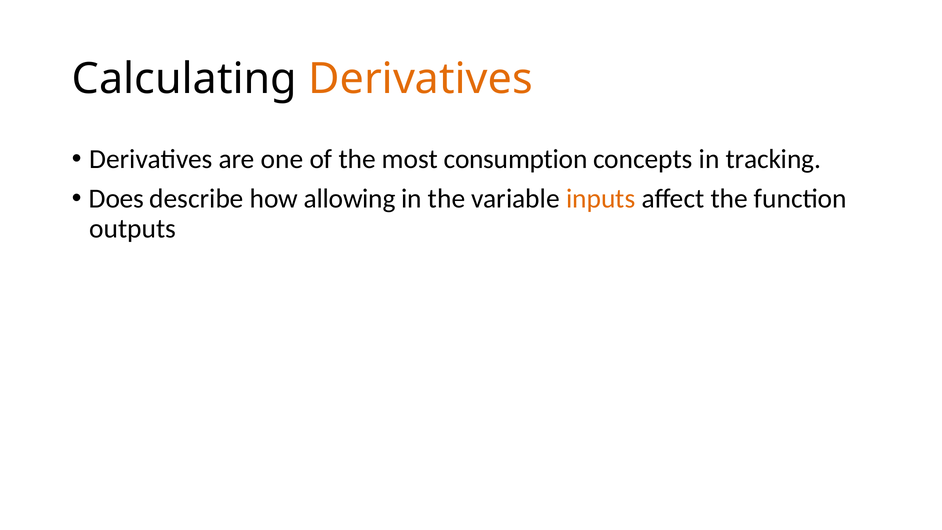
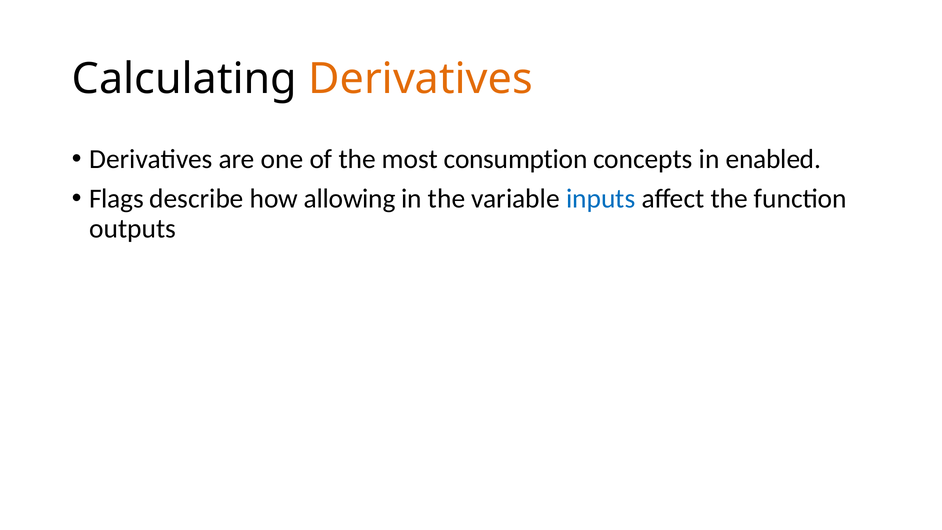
tracking: tracking -> enabled (773, 159)
Does: Does -> Flags (116, 199)
inputs colour: orange -> blue (601, 199)
